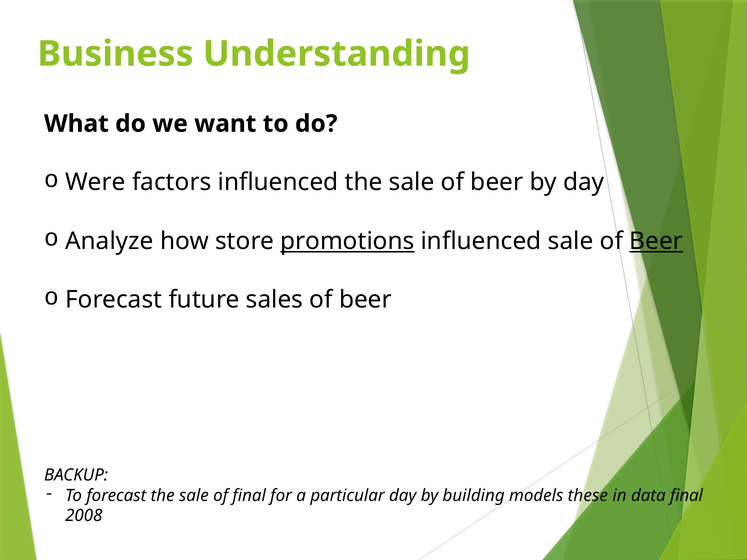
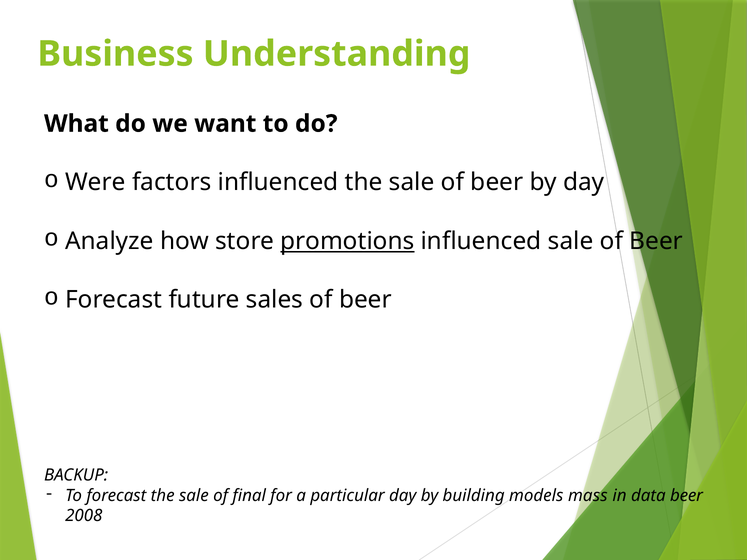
Beer underline: present -> none (656, 241)
these: these -> mass (588, 496)
data final: final -> beer (686, 496)
